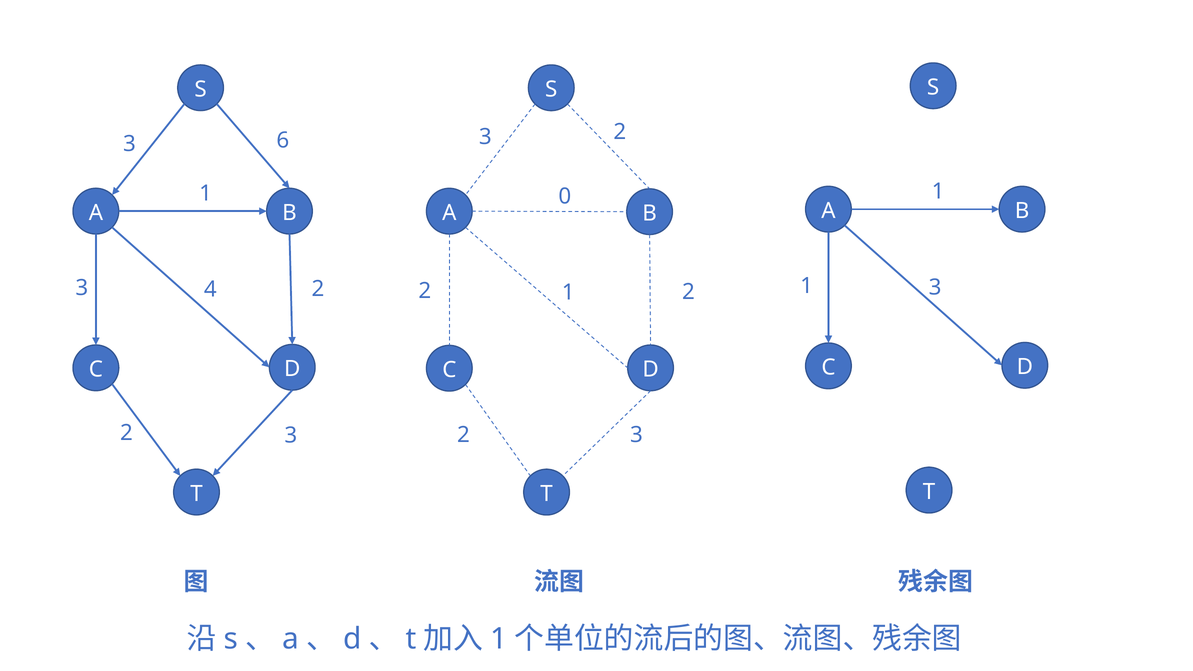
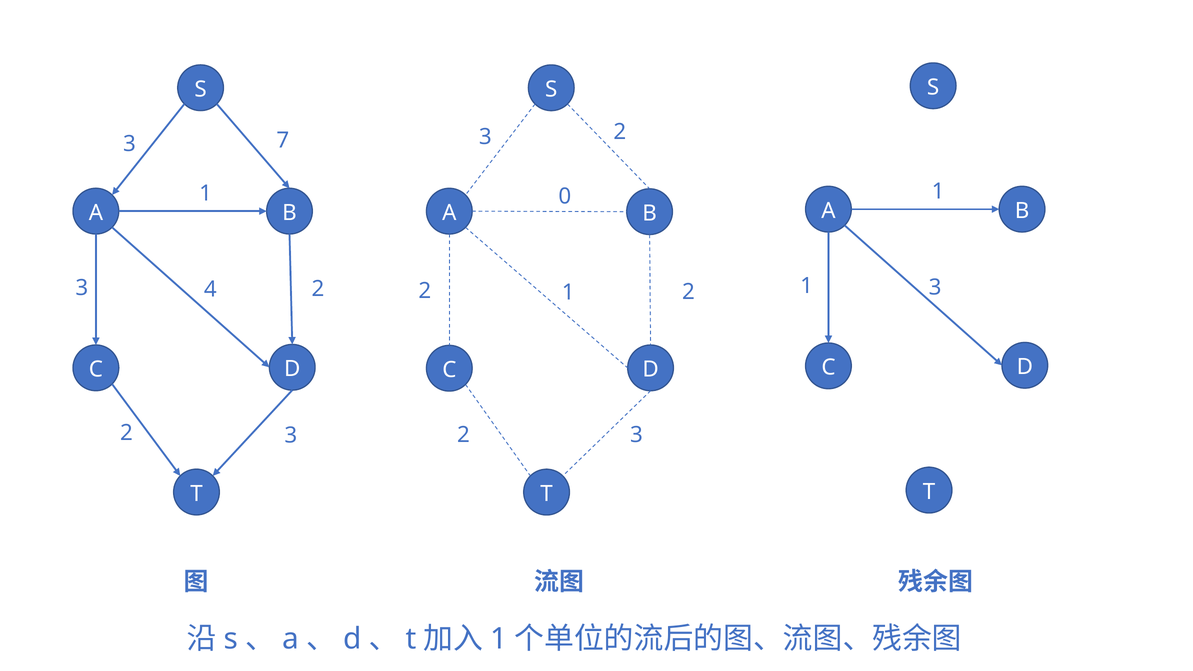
6: 6 -> 7 (283, 140)
